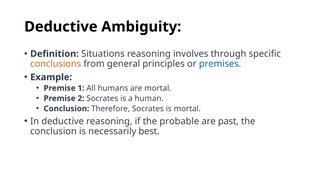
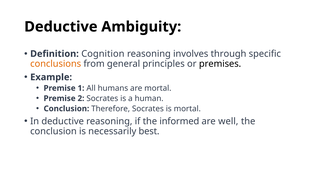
Situations: Situations -> Cognition (103, 54)
premises colour: blue -> black (220, 64)
probable: probable -> informed (179, 121)
past: past -> well (228, 121)
